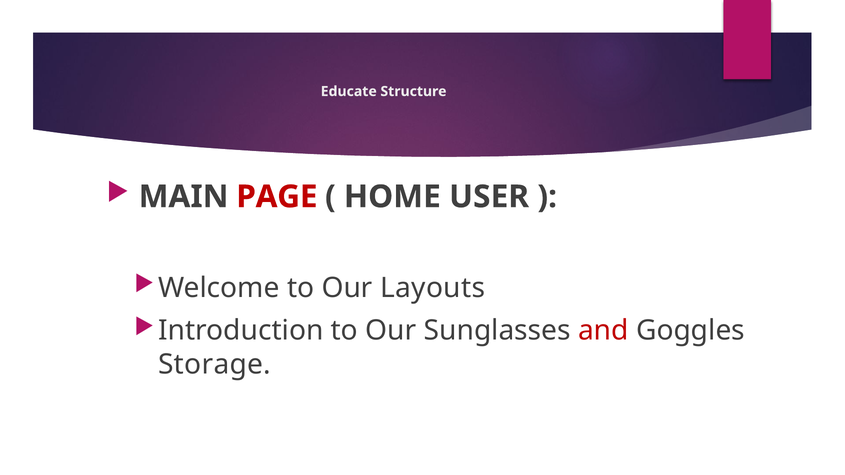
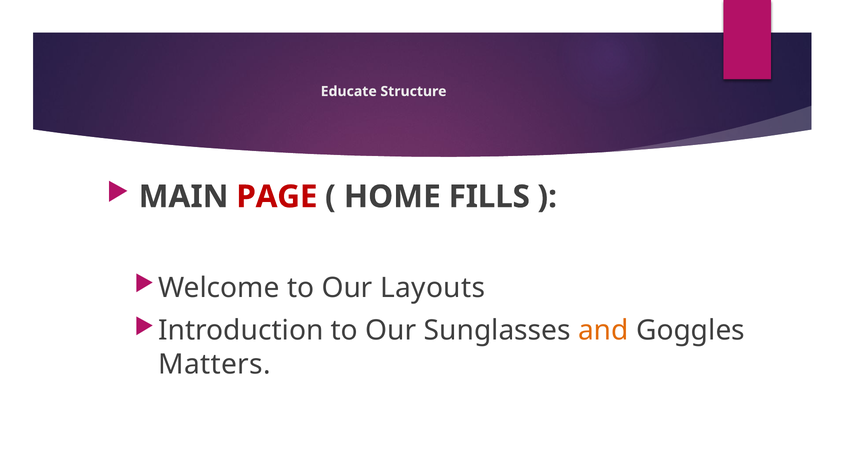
USER: USER -> FILLS (489, 197)
and colour: red -> orange (603, 331)
Storage: Storage -> Matters (215, 365)
